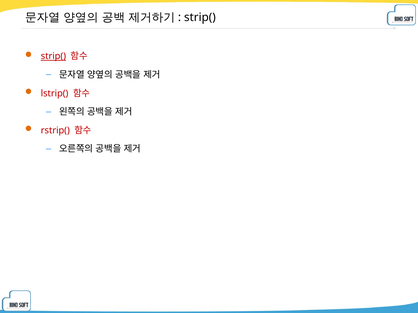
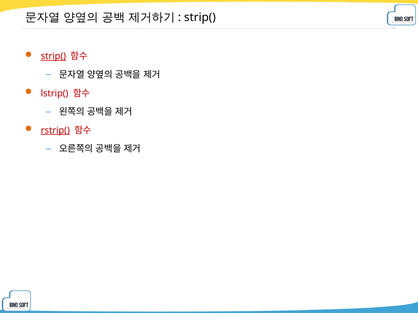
rstrip( underline: none -> present (55, 131)
